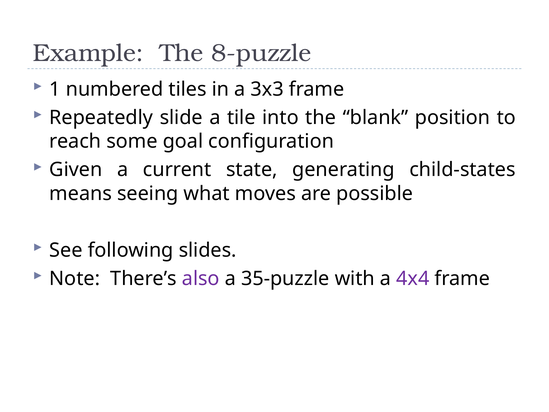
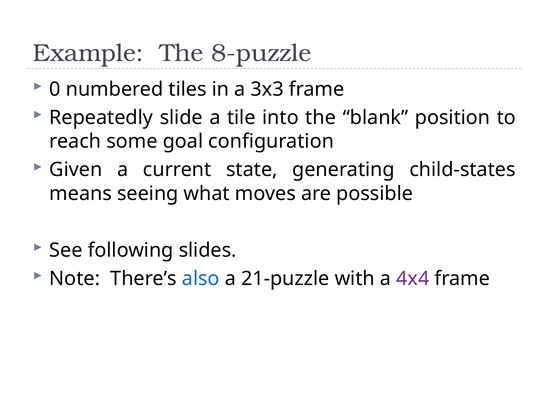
1: 1 -> 0 (55, 89)
also colour: purple -> blue (201, 279)
35-puzzle: 35-puzzle -> 21-puzzle (285, 279)
